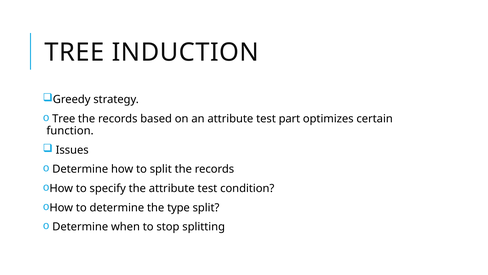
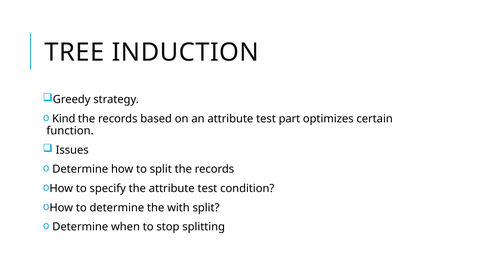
Tree: Tree -> Kind (64, 118)
type: type -> with (178, 207)
